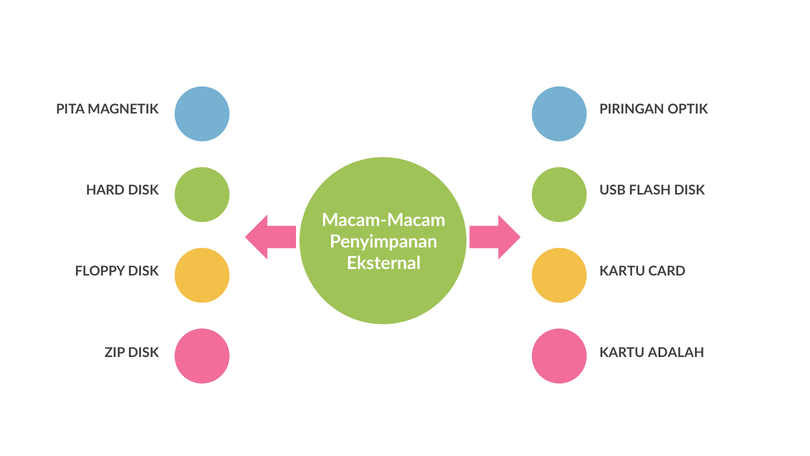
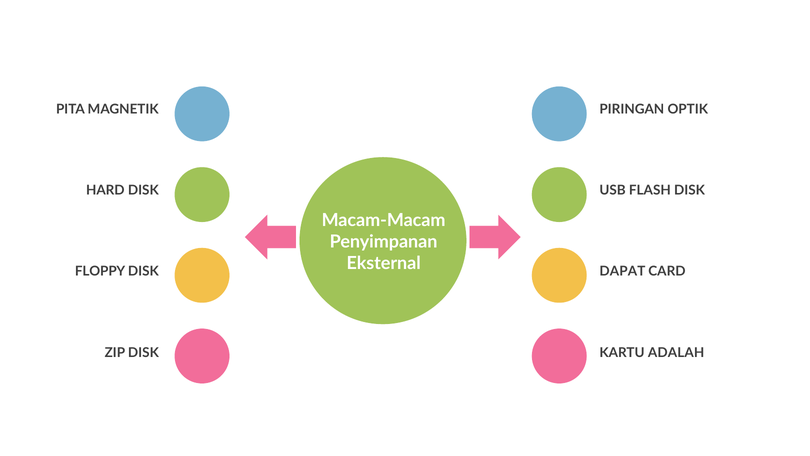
KARTU: KARTU -> DAPAT (622, 271)
